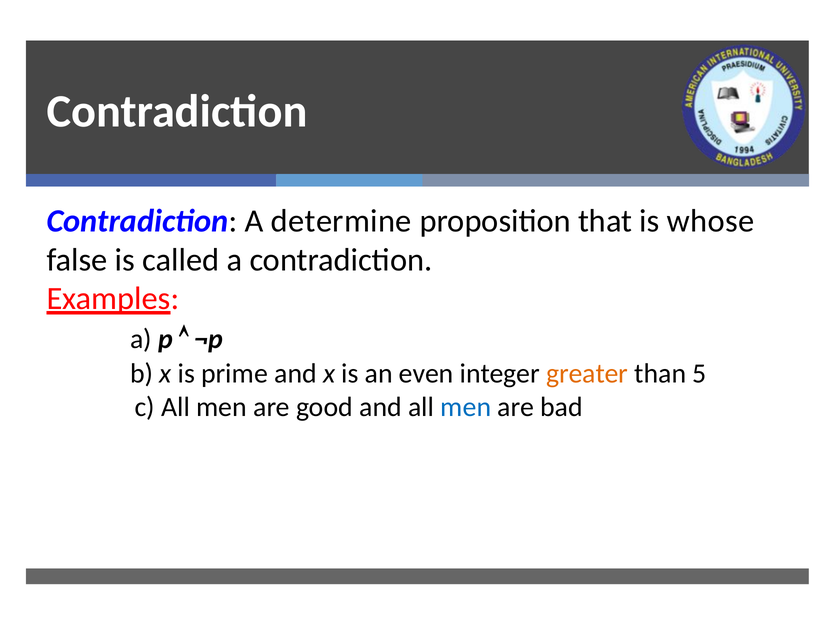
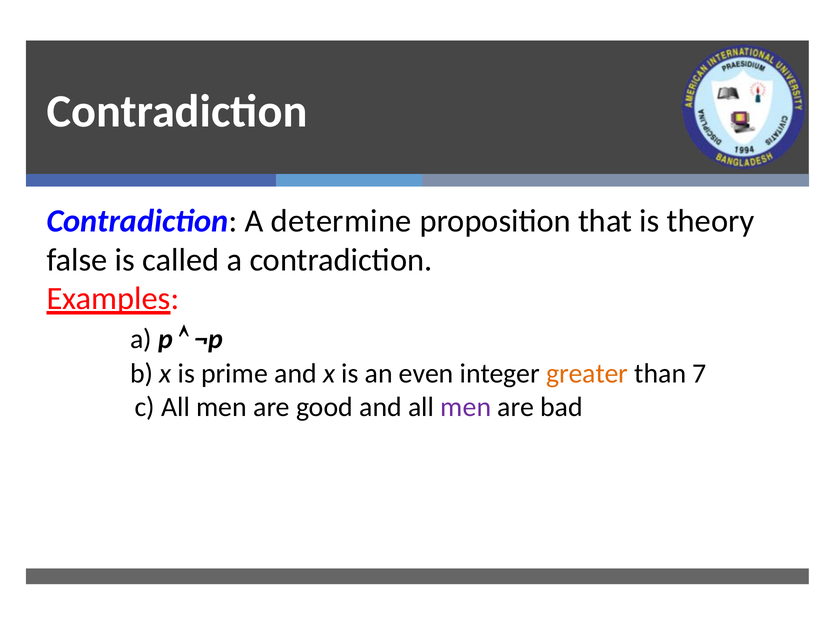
whose: whose -> theory (711, 221)
5: 5 -> 7 (699, 374)
men colour: blue -> purple (466, 407)
